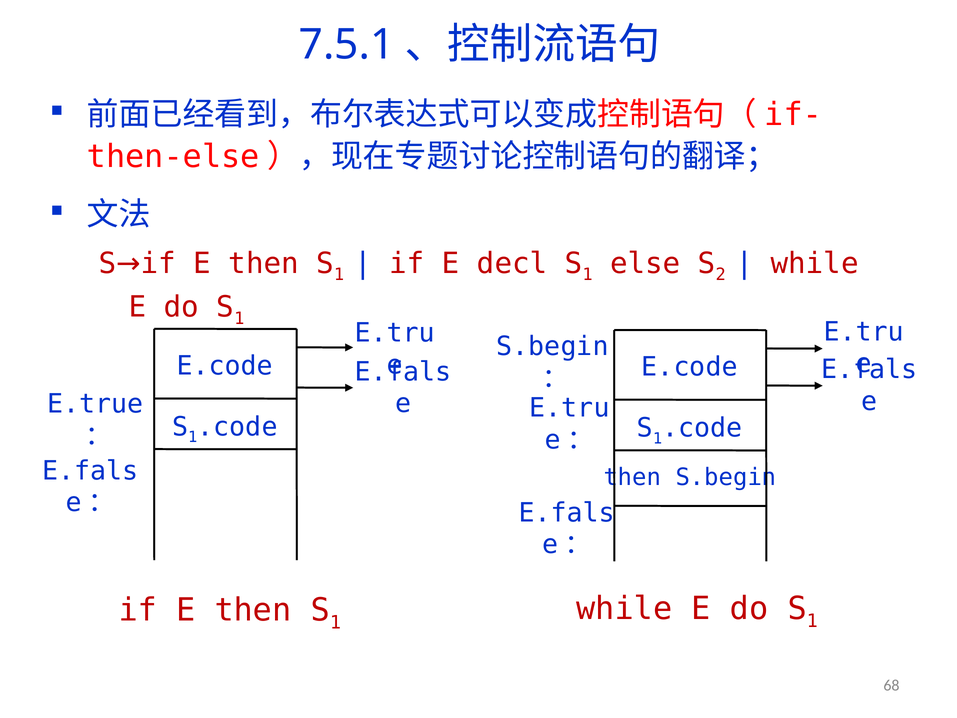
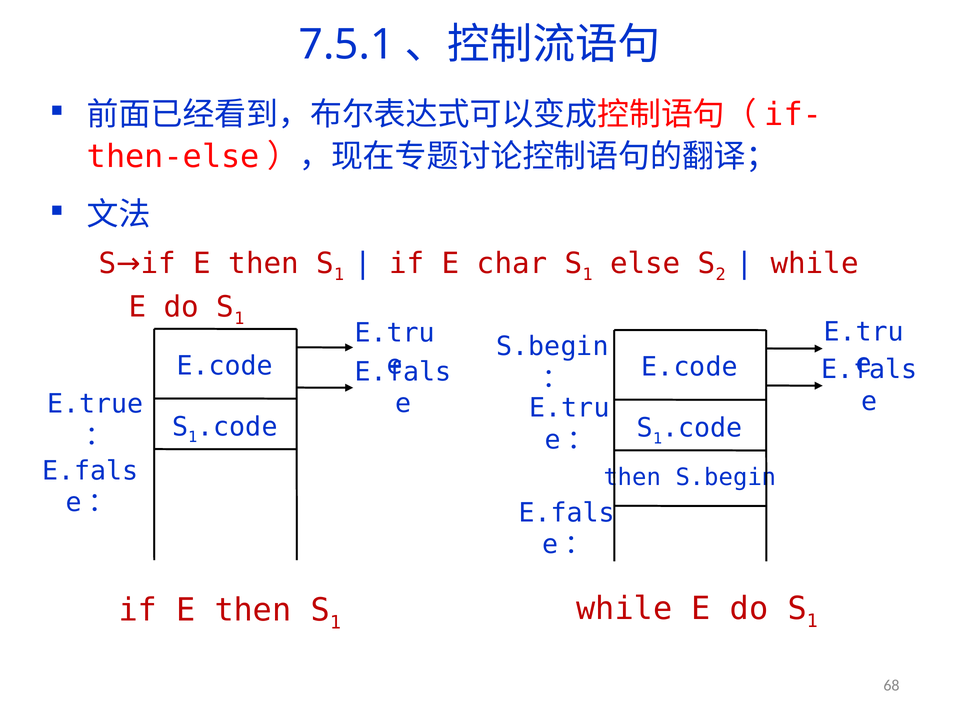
decl: decl -> char (512, 263)
